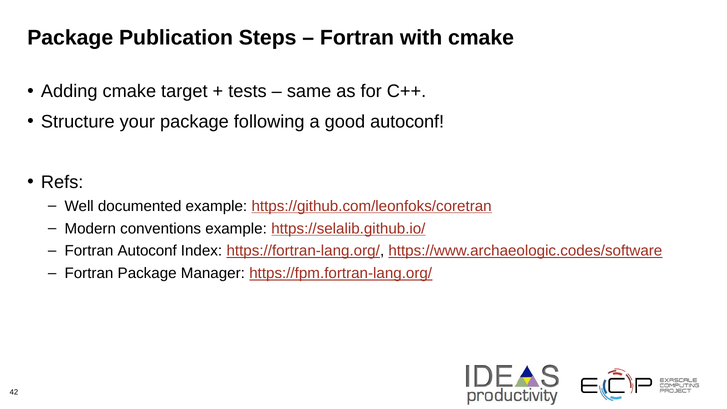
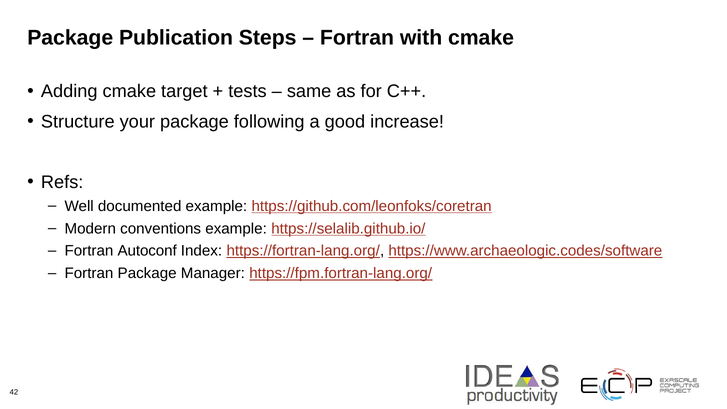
good autoconf: autoconf -> increase (407, 122)
